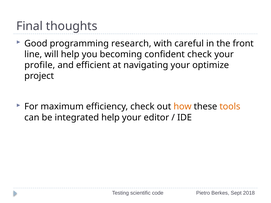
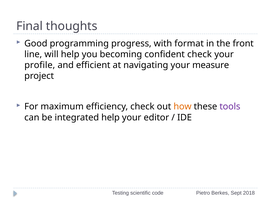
research: research -> progress (131, 44)
careful: careful -> format (189, 44)
optimize: optimize -> measure (211, 65)
tools colour: orange -> purple (230, 107)
